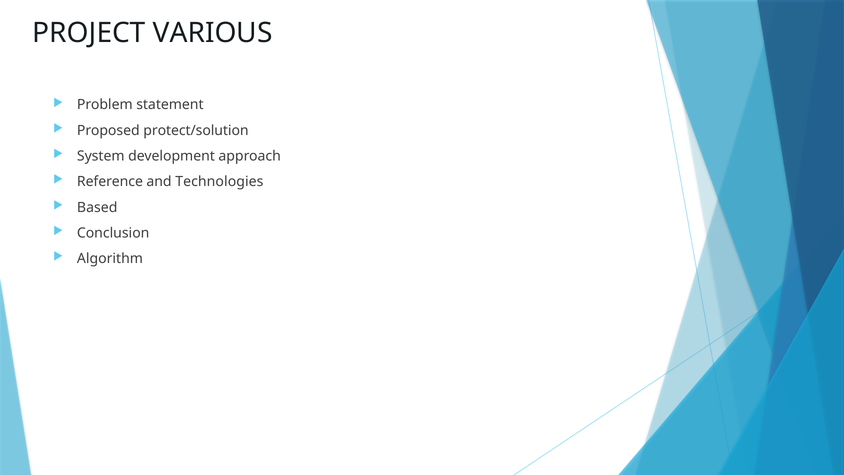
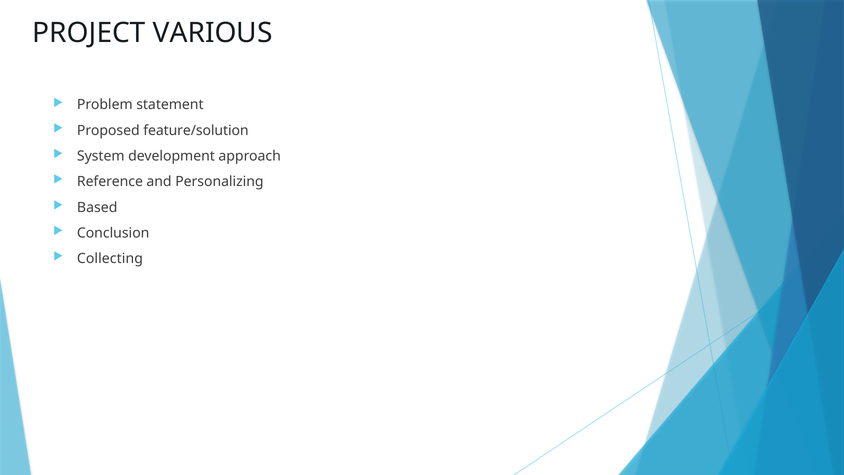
protect/solution: protect/solution -> feature/solution (196, 130)
Technologies: Technologies -> Personalizing (219, 182)
Algorithm: Algorithm -> Collecting (110, 259)
